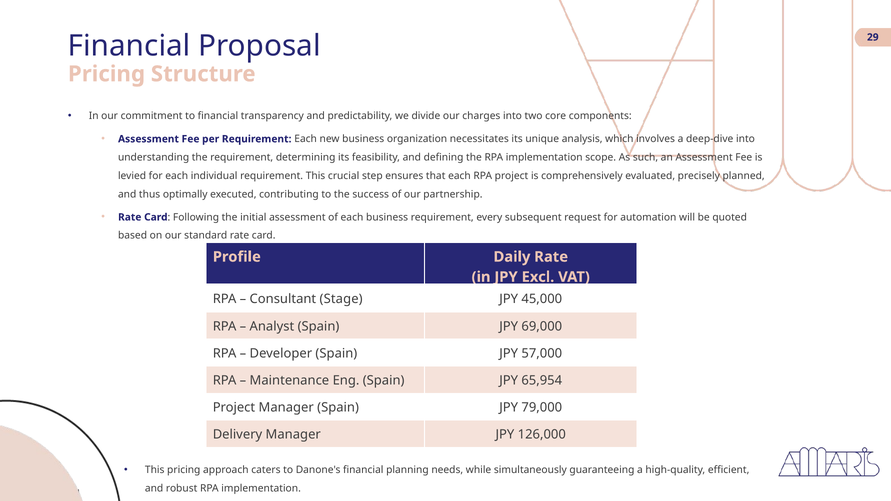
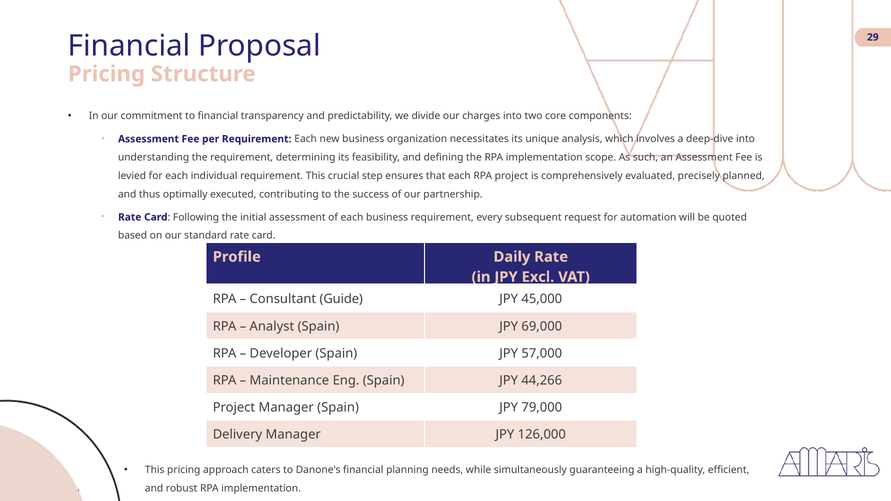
Stage: Stage -> Guide (341, 299)
65,954: 65,954 -> 44,266 (542, 381)
